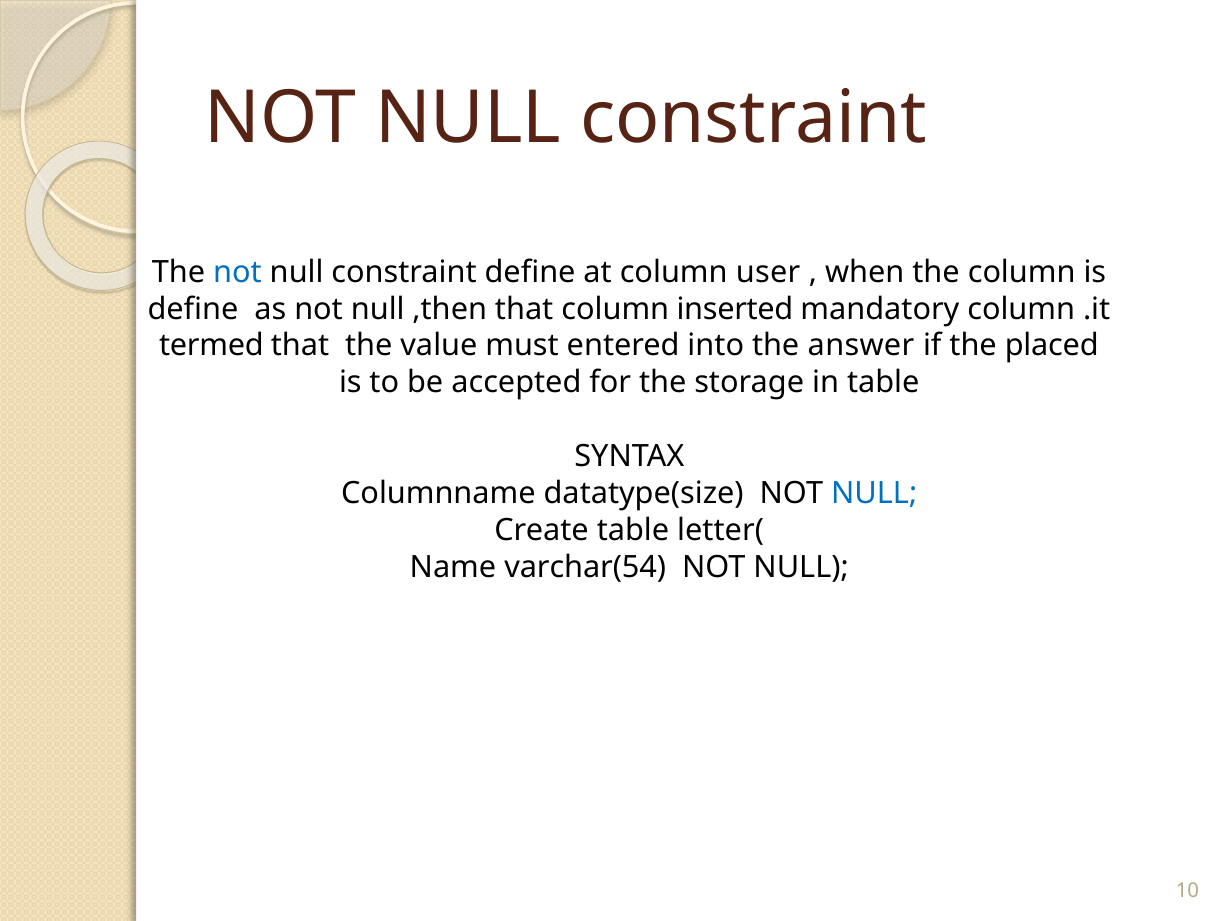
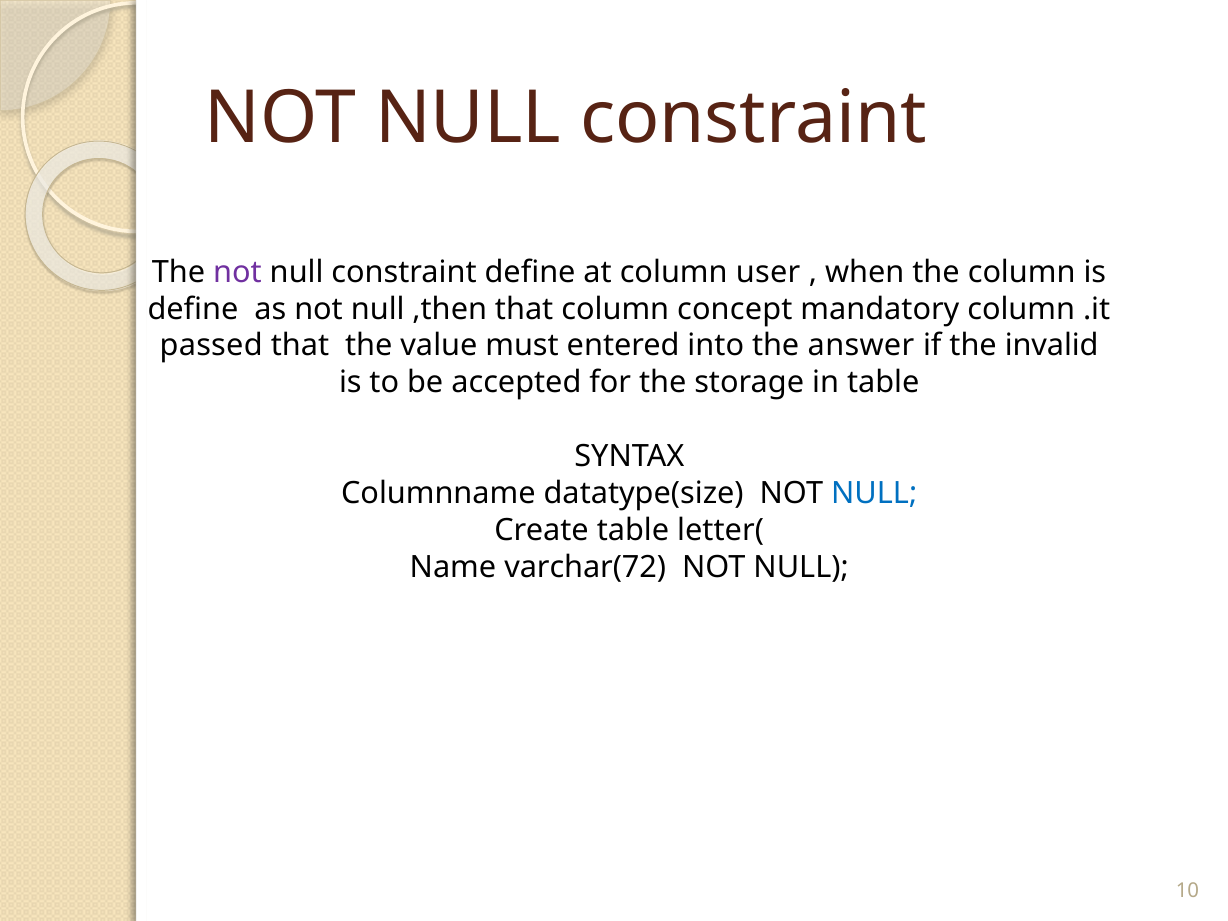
not colour: blue -> purple (237, 272)
inserted: inserted -> concept (735, 309)
termed: termed -> passed (211, 346)
placed: placed -> invalid (1052, 346)
varchar(54: varchar(54 -> varchar(72 (585, 567)
